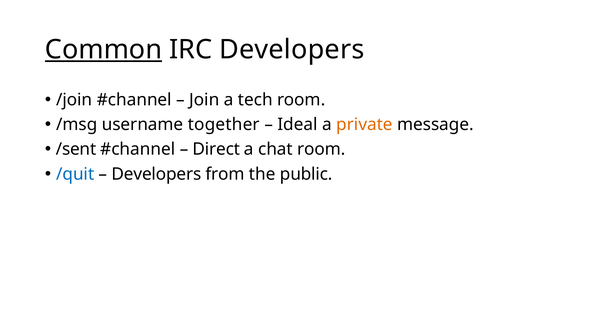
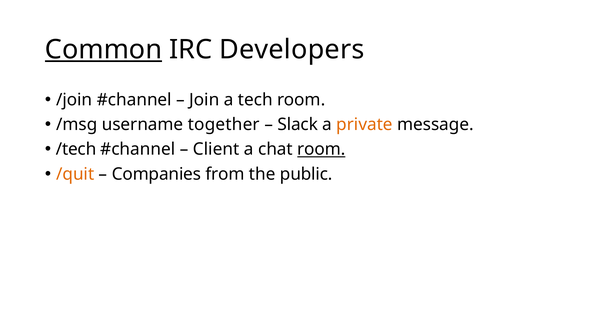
Ideal: Ideal -> Slack (298, 124)
/sent: /sent -> /tech (76, 149)
Direct: Direct -> Client (216, 149)
room underline: none -> present (321, 149)
/quit colour: blue -> orange (75, 174)
Developers: Developers -> Companies (156, 174)
